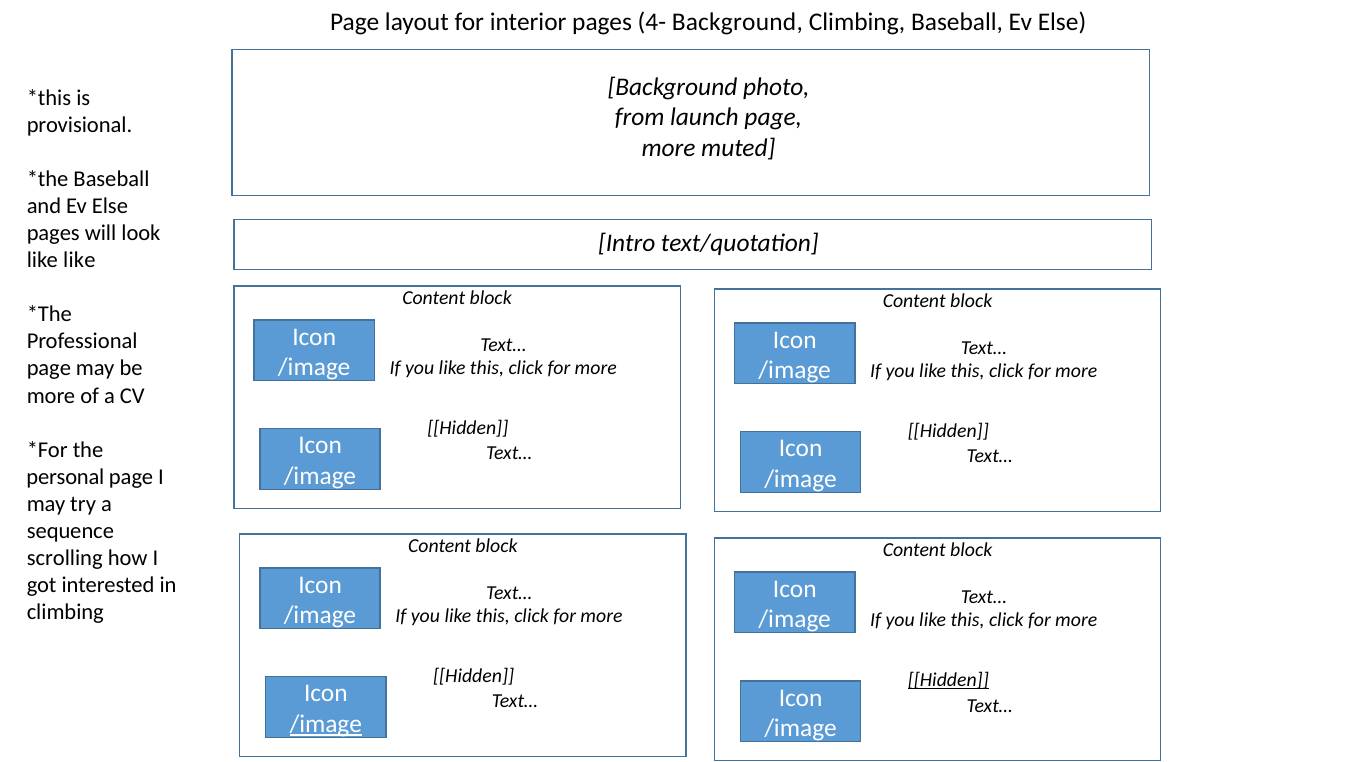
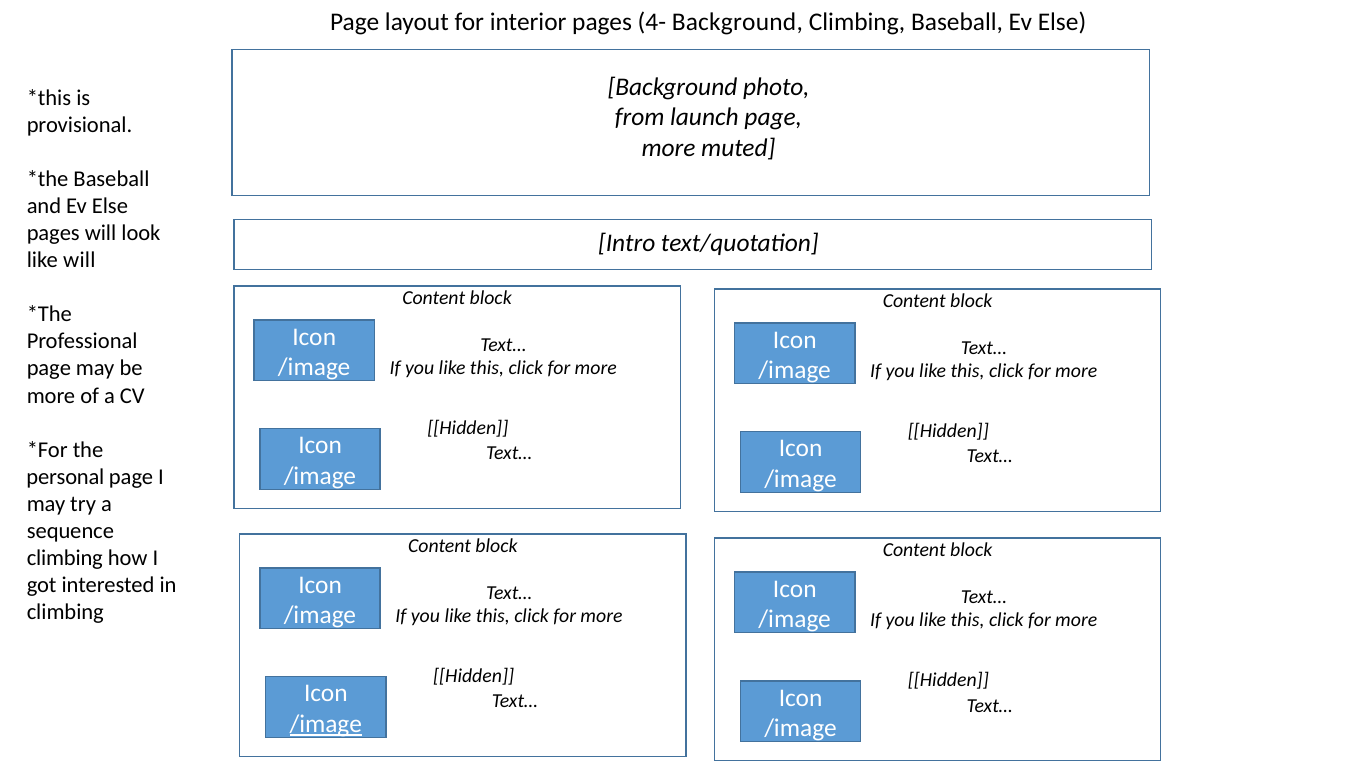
like like: like -> will (79, 260)
scrolling: scrolling -> climbing (65, 558)
Hidden underline: present -> none (948, 680)
